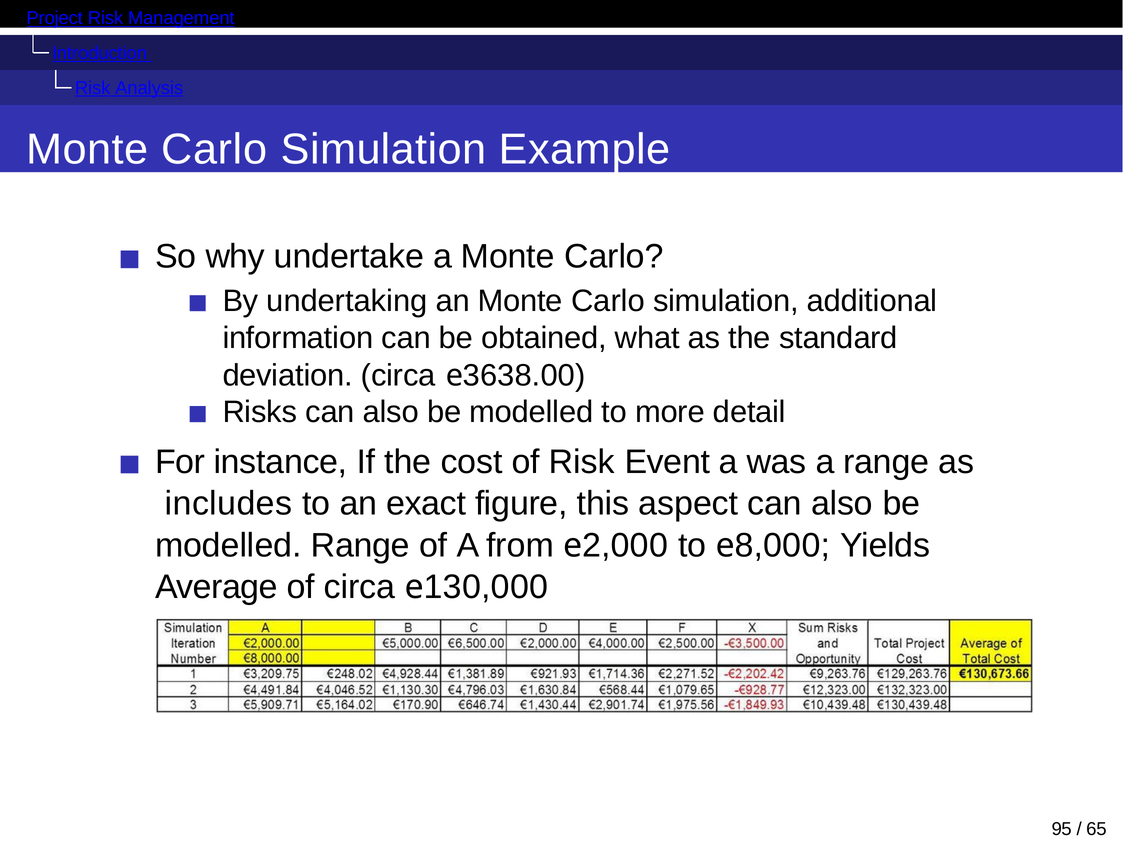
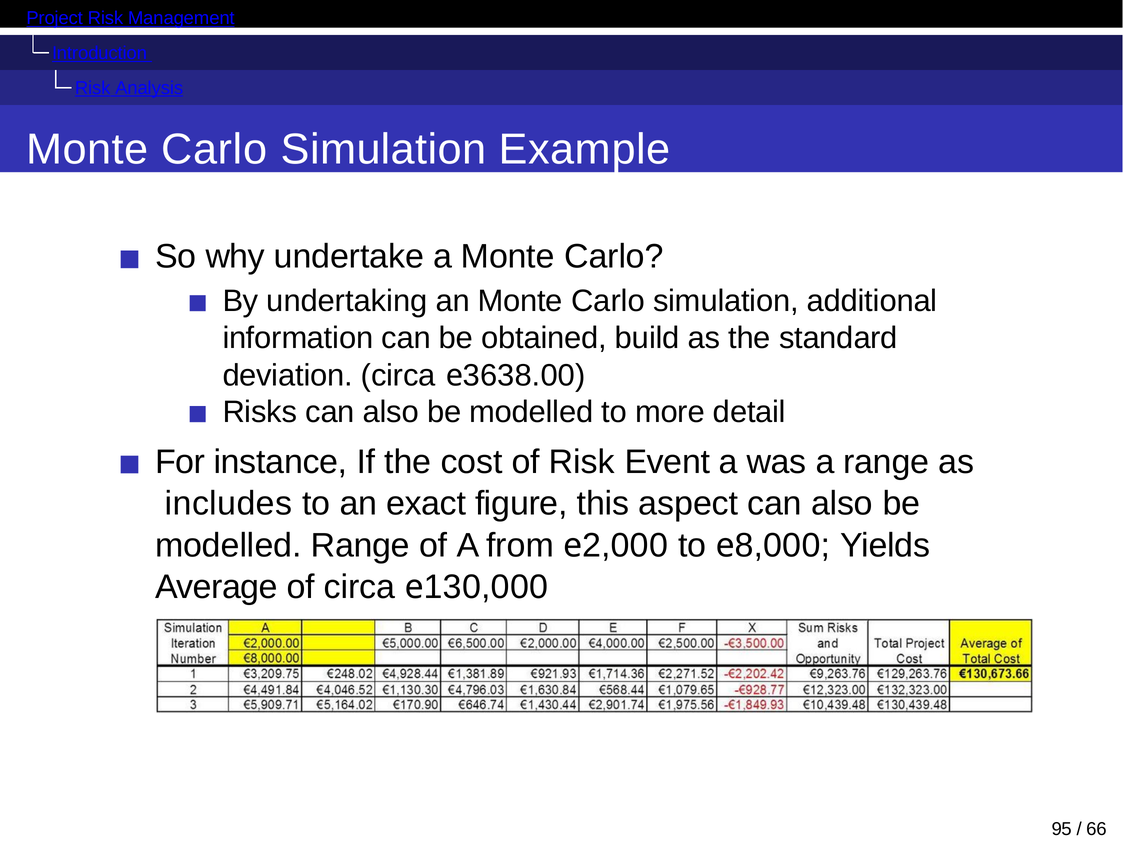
what: what -> build (647, 338)
65: 65 -> 66 (1096, 829)
